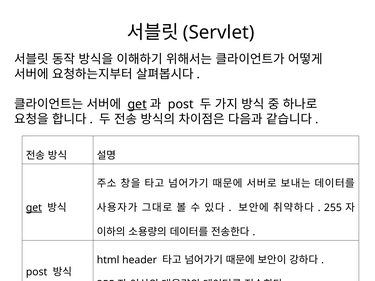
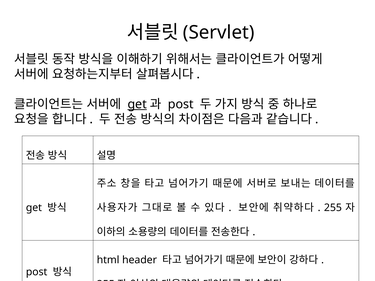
get underline: present -> none (34, 208)
